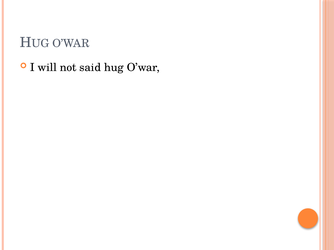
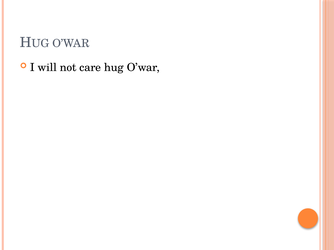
said: said -> care (90, 68)
